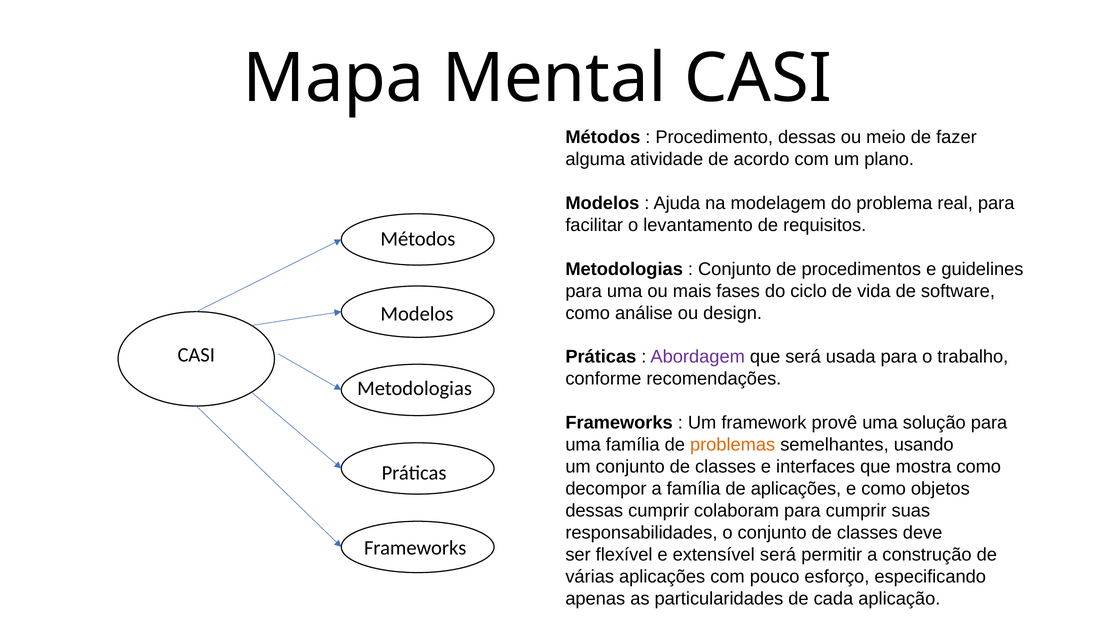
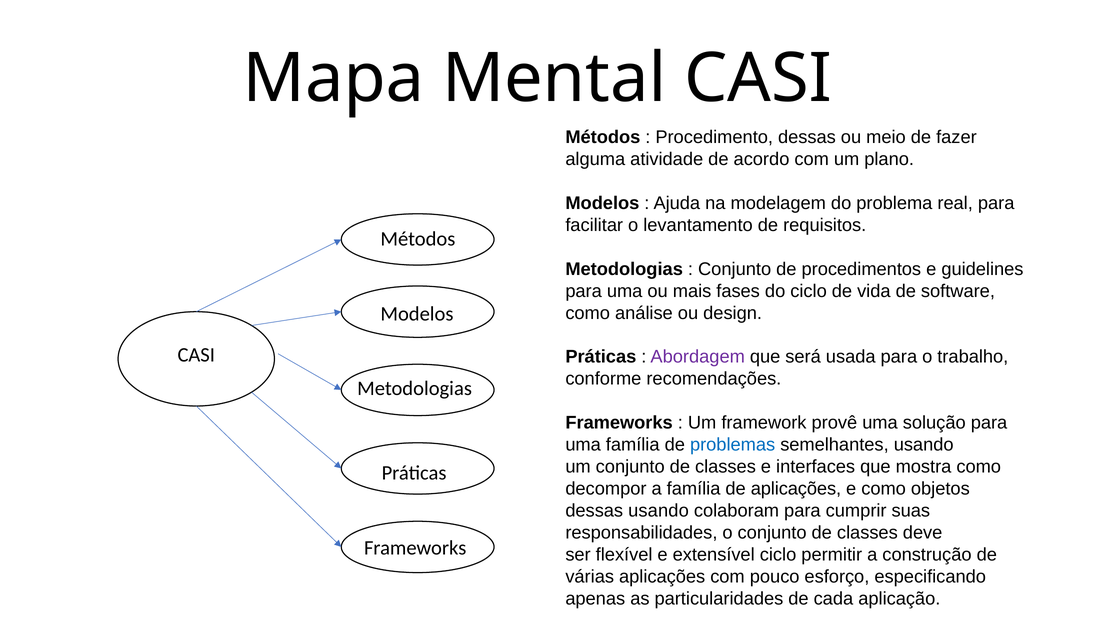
problemas colour: orange -> blue (733, 445)
dessas cumprir: cumprir -> usando (658, 510)
extensível será: será -> ciclo (778, 554)
